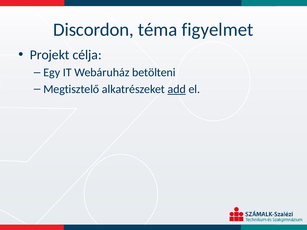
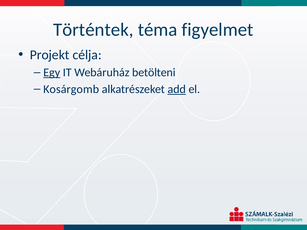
Discordon: Discordon -> Történtek (93, 30)
Egy underline: none -> present (52, 73)
Megtisztelő: Megtisztelő -> Kosárgomb (71, 89)
